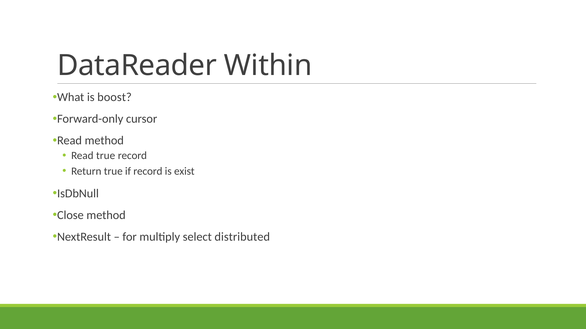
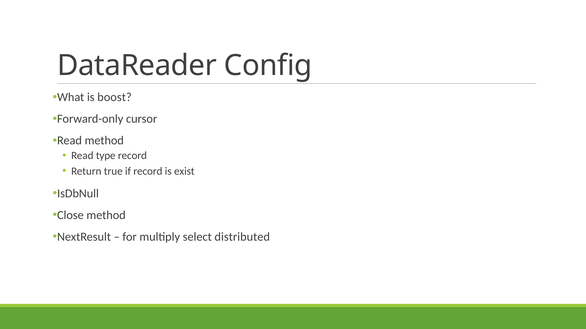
Within: Within -> Config (268, 66)
Read true: true -> type (106, 156)
